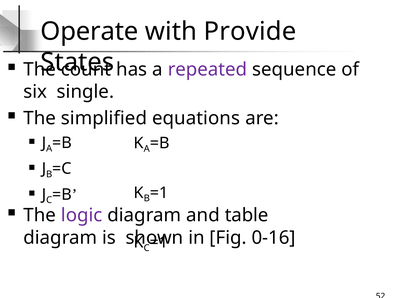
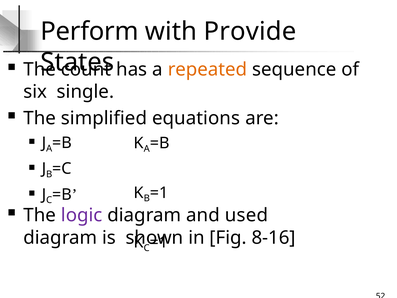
Operate: Operate -> Perform (89, 32)
repeated colour: purple -> orange (207, 70)
table: table -> used (247, 215)
0-16: 0-16 -> 8-16 (274, 238)
